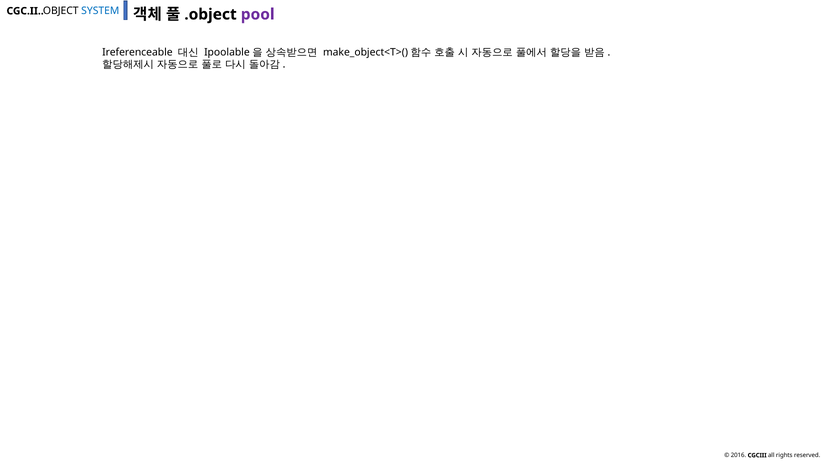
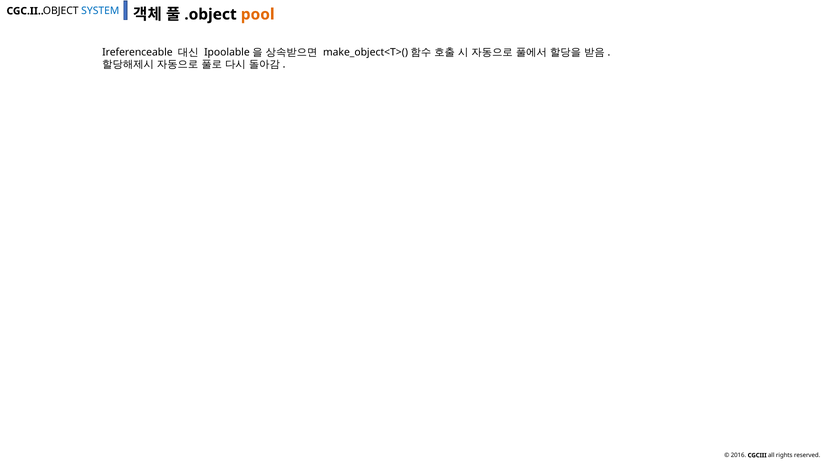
pool colour: purple -> orange (258, 14)
